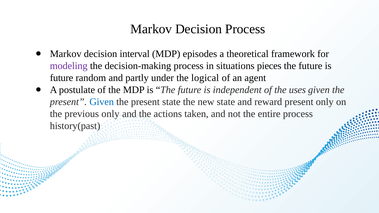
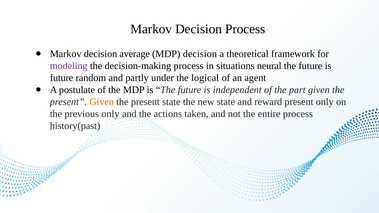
interval: interval -> average (135, 54)
MDP episodes: episodes -> decision (200, 54)
pieces: pieces -> neural (269, 66)
uses: uses -> part (297, 90)
Given colour: blue -> orange (102, 102)
